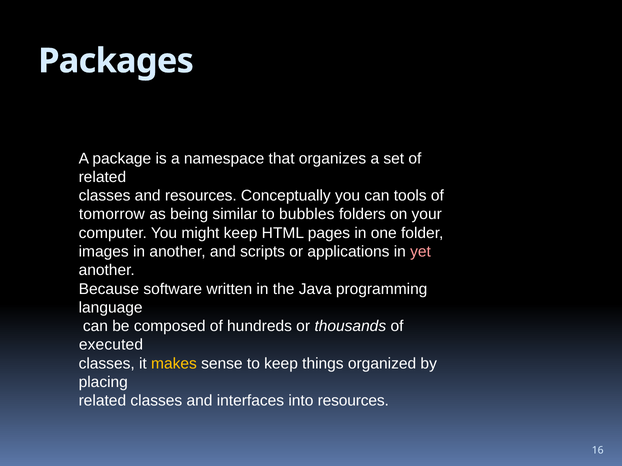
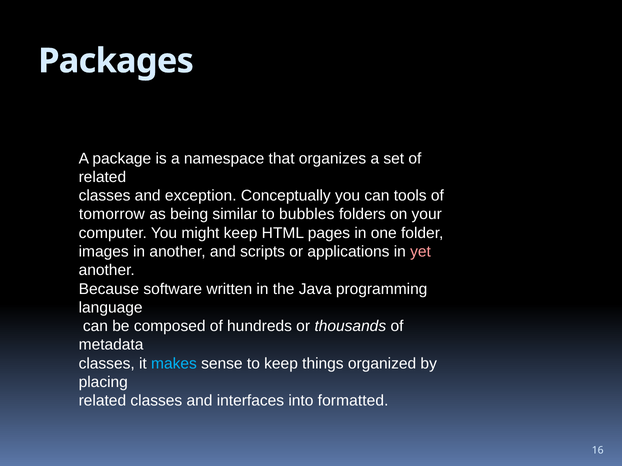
and resources: resources -> exception (201, 196)
executed: executed -> metadata (111, 345)
makes colour: yellow -> light blue (174, 364)
into resources: resources -> formatted (353, 401)
